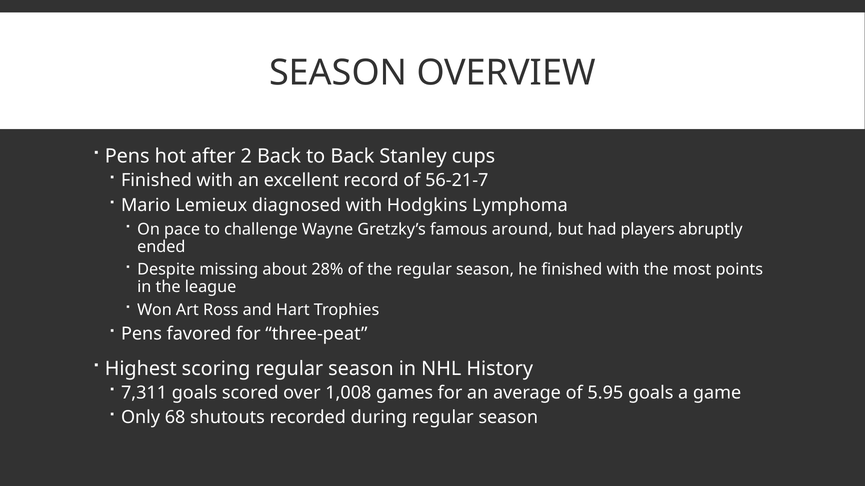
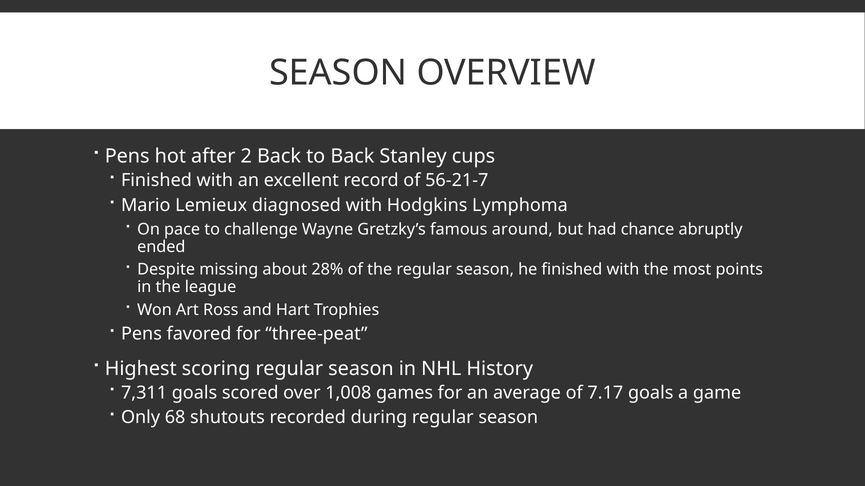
players: players -> chance (648, 229)
5.95: 5.95 -> 7.17 (605, 393)
